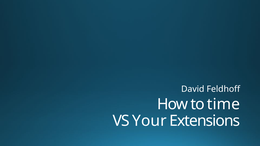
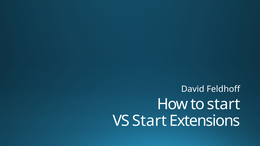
to time: time -> start (224, 104)
VS Your: Your -> Start (149, 121)
